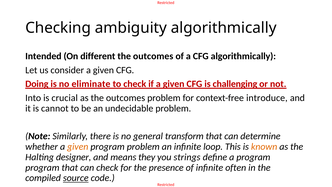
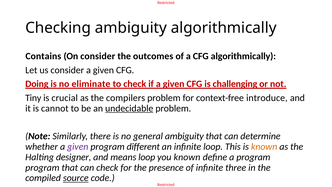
Intended: Intended -> Contains (43, 56)
On different: different -> consider (98, 56)
Into: Into -> Tiny (33, 98)
as the outcomes: outcomes -> compilers (126, 98)
undecidable underline: none -> present (129, 108)
general transform: transform -> ambiguity (184, 136)
given colour: orange -> purple (78, 146)
program problem: problem -> different (143, 146)
means they: they -> loop (147, 157)
you strings: strings -> known (187, 157)
often: often -> three (236, 167)
